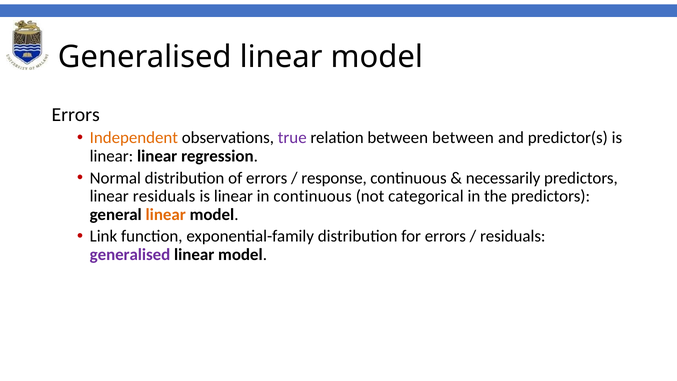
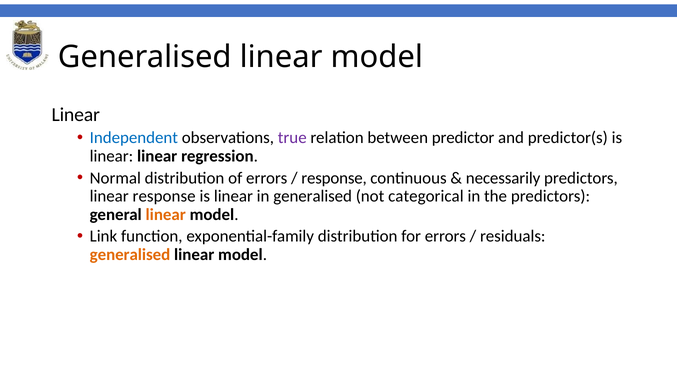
Errors: Errors -> Linear (76, 114)
Independent colour: orange -> blue (134, 138)
between between: between -> predictor (463, 138)
linear residuals: residuals -> response (164, 196)
in continuous: continuous -> generalised (313, 196)
generalised colour: purple -> orange (130, 254)
